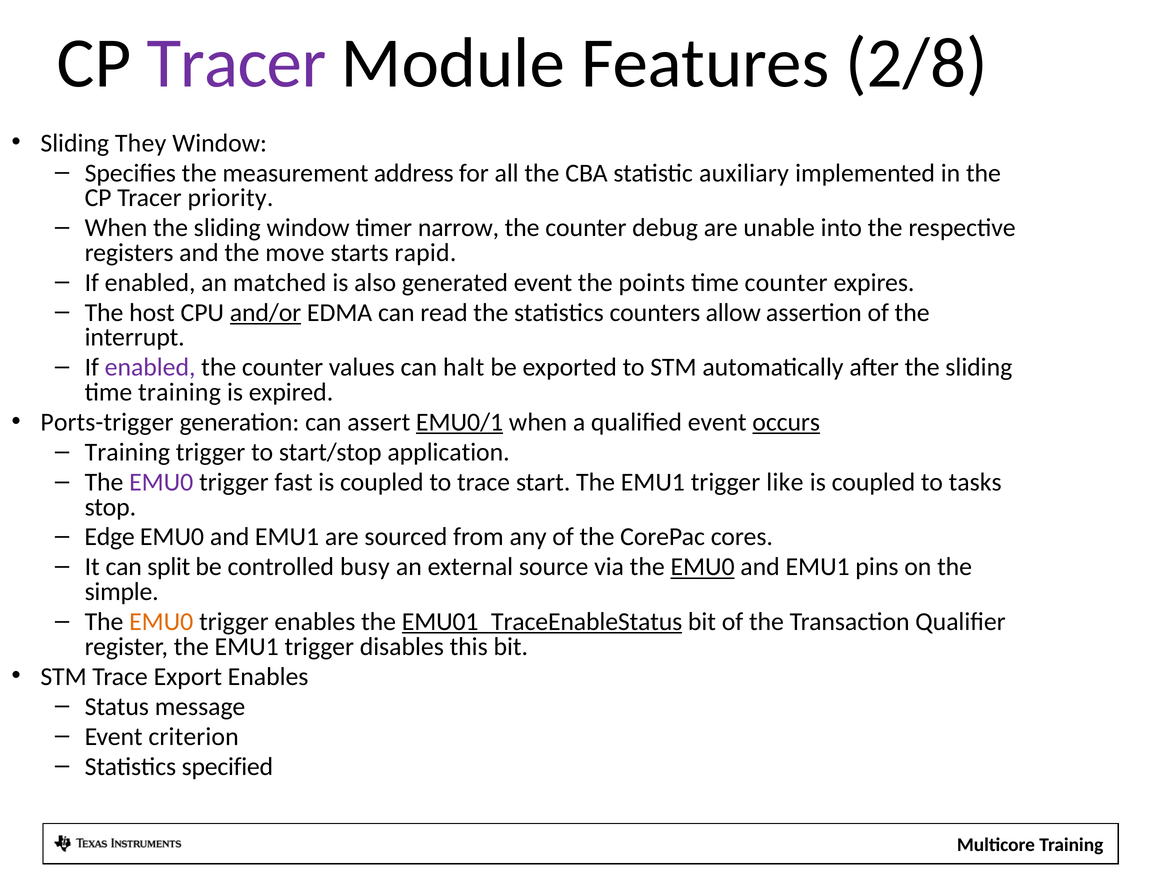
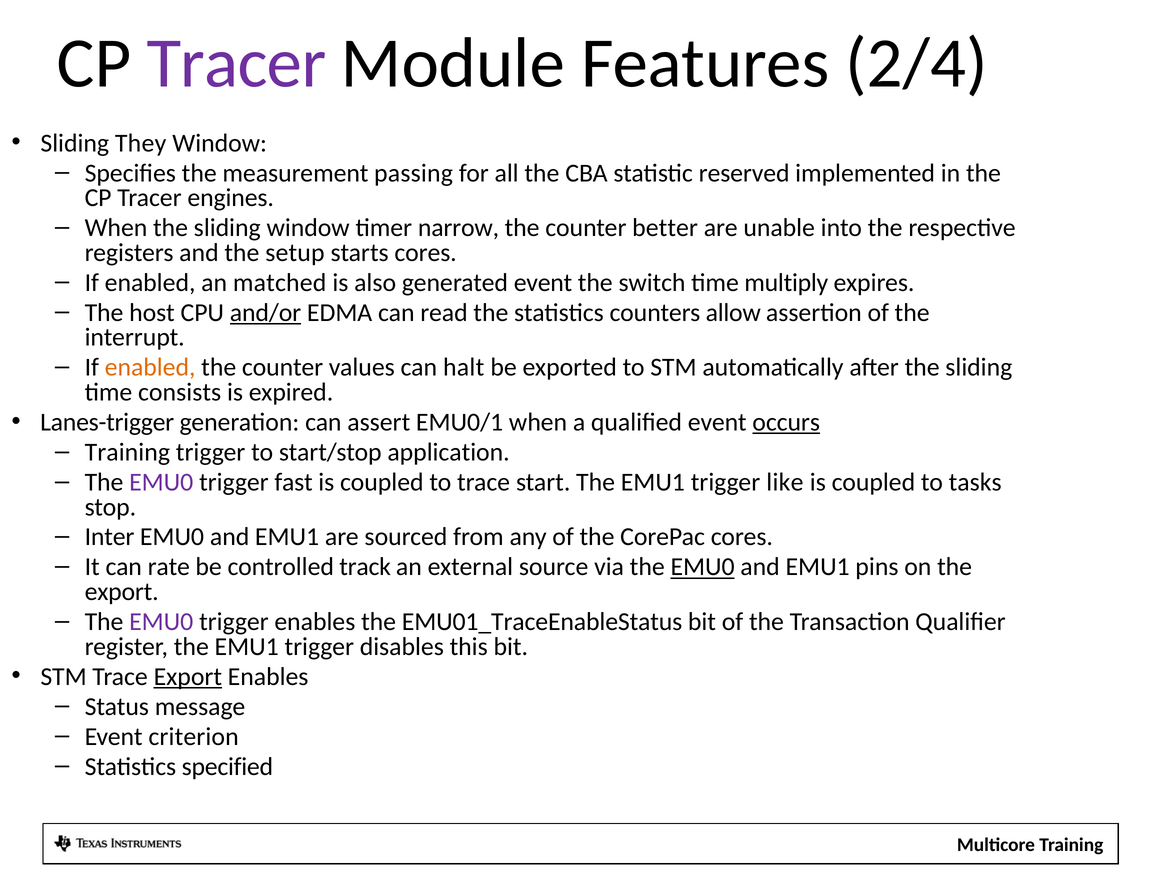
2/8: 2/8 -> 2/4 (917, 63)
address: address -> passing (414, 173)
auxiliary: auxiliary -> reserved (744, 173)
priority: priority -> engines (231, 198)
debug: debug -> better (665, 228)
move: move -> setup (295, 253)
starts rapid: rapid -> cores (426, 253)
points: points -> switch (652, 282)
time counter: counter -> multiply (786, 282)
enabled colour: purple -> orange (150, 367)
time training: training -> consists (180, 392)
Ports-trigger: Ports-trigger -> Lanes-trigger (107, 422)
EMU0/1 underline: present -> none (460, 422)
Edge: Edge -> Inter (110, 537)
split: split -> rate (169, 567)
busy: busy -> track (365, 567)
simple: simple -> export (122, 591)
EMU0 colour: orange -> purple (161, 621)
EMU01_TraceEnableStatus underline: present -> none (542, 621)
Export underline: none -> present (188, 676)
